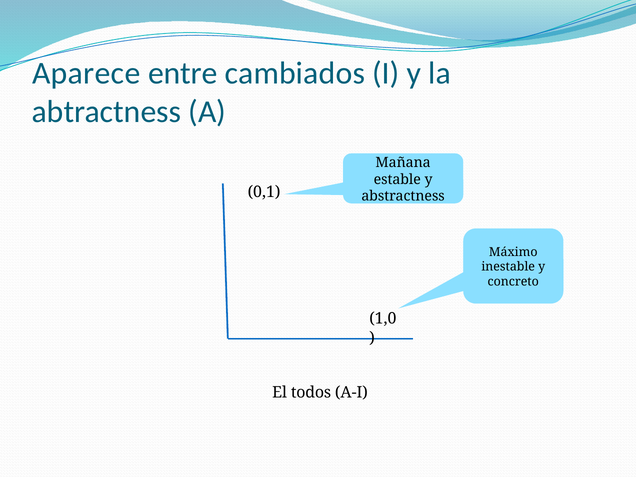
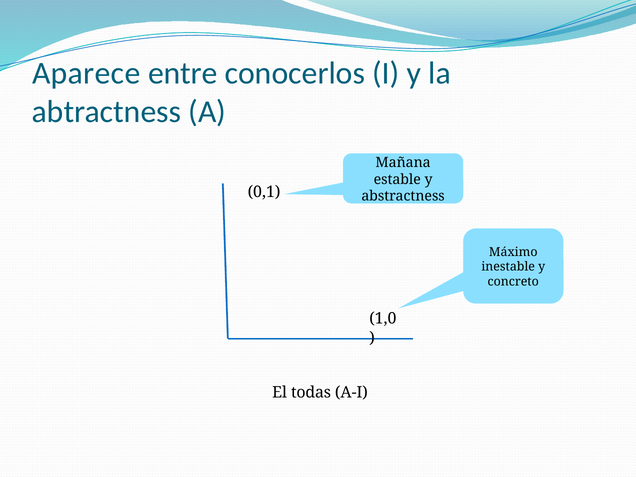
cambiados: cambiados -> conocerlos (295, 73)
todos: todos -> todas (311, 393)
